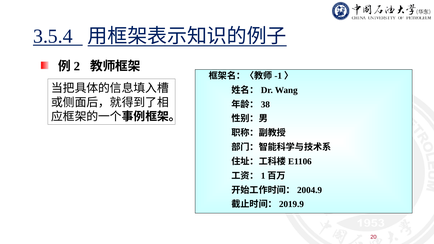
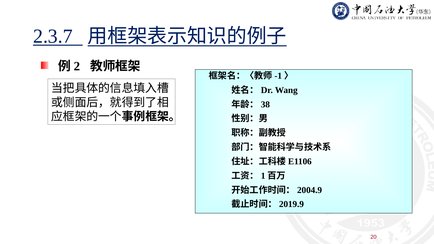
3.5.4: 3.5.4 -> 2.3.7 (53, 36)
